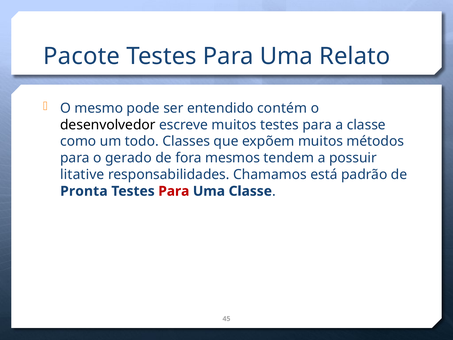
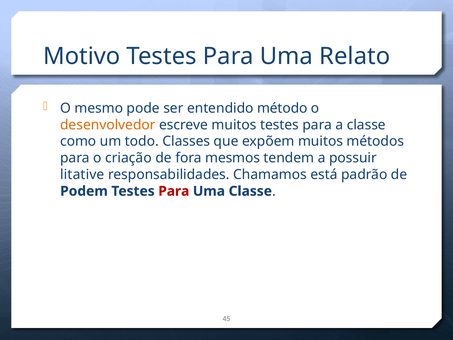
Pacote: Pacote -> Motivo (82, 56)
contém: contém -> método (282, 108)
desenvolvedor colour: black -> orange (108, 125)
gerado: gerado -> criação (128, 158)
Pronta: Pronta -> Podem (84, 191)
